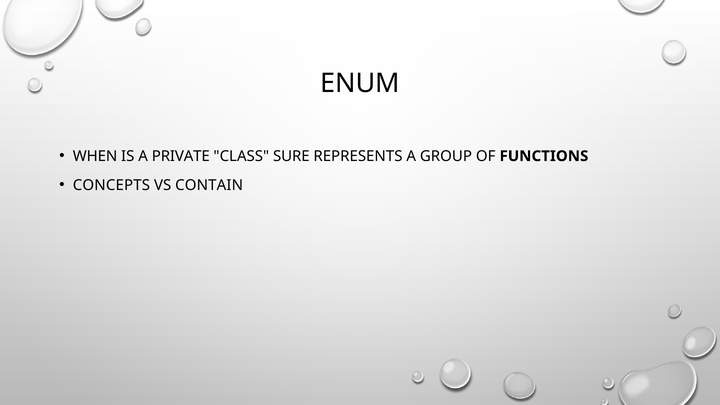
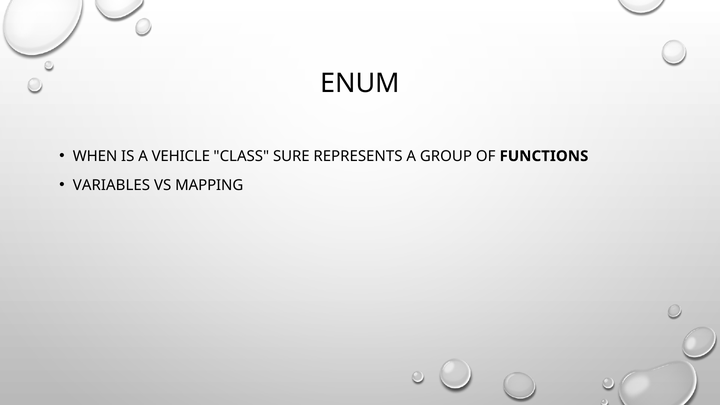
PRIVATE: PRIVATE -> VEHICLE (181, 156)
CONCEPTS: CONCEPTS -> VARIABLES (111, 185)
CONTAIN: CONTAIN -> MAPPING (209, 185)
